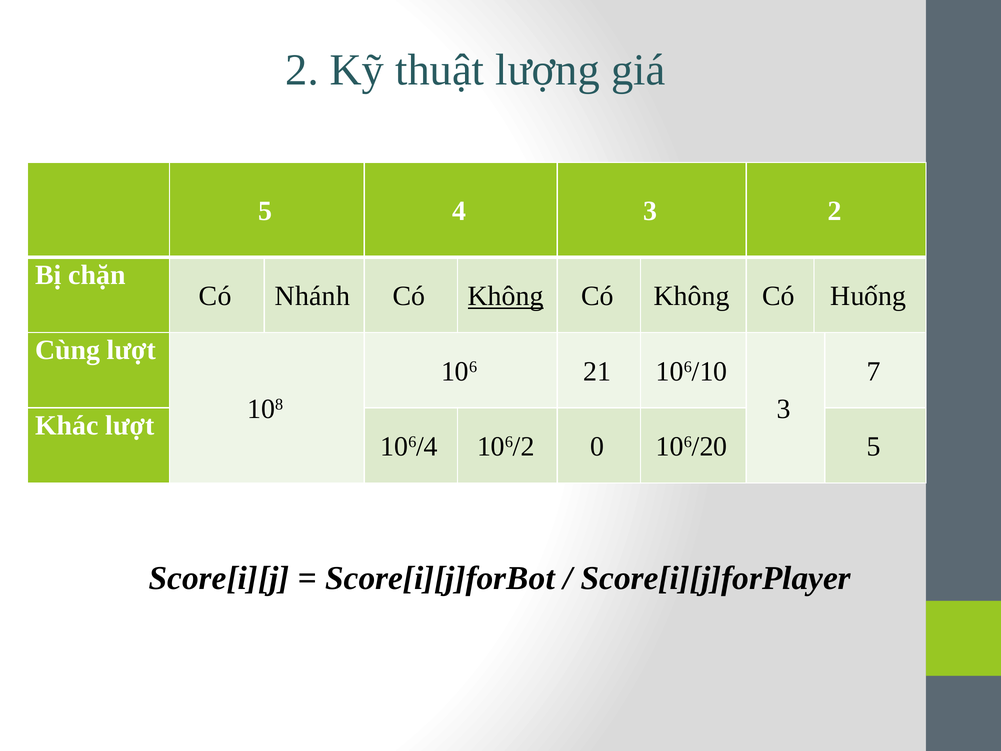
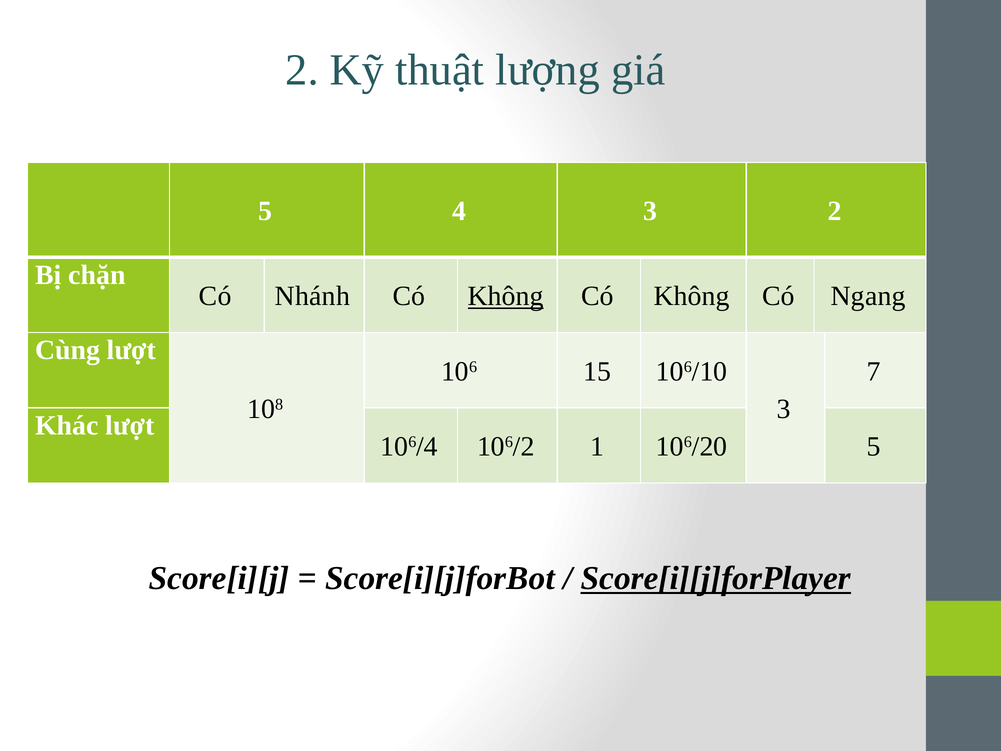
Huống: Huống -> Ngang (868, 296)
21: 21 -> 15 (597, 371)
0: 0 -> 1 (597, 447)
Score[i][j]forPlayer underline: none -> present (716, 578)
